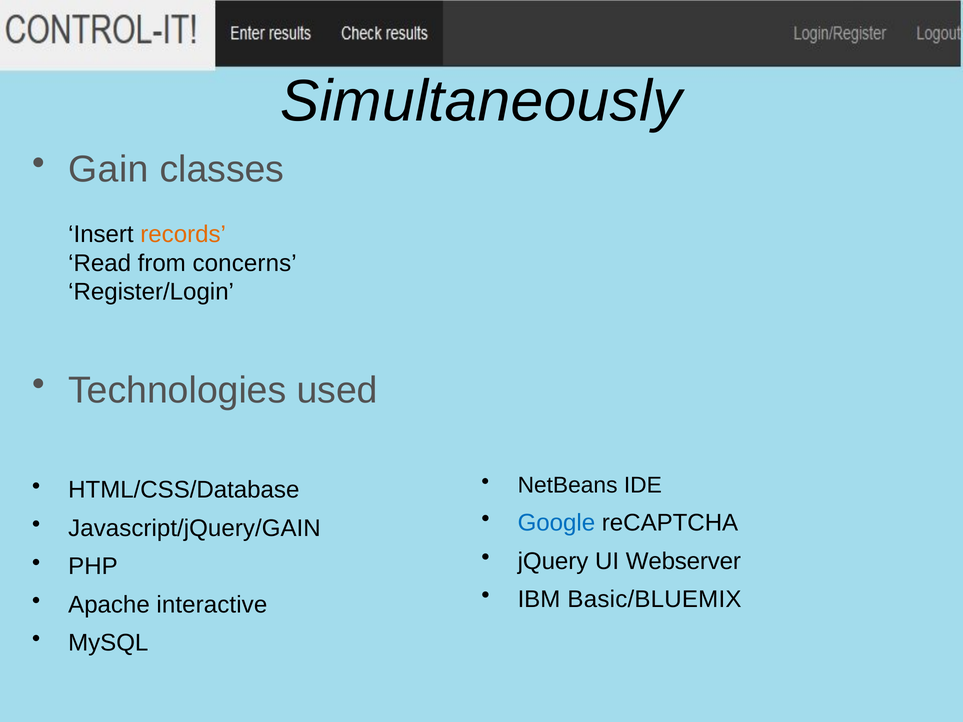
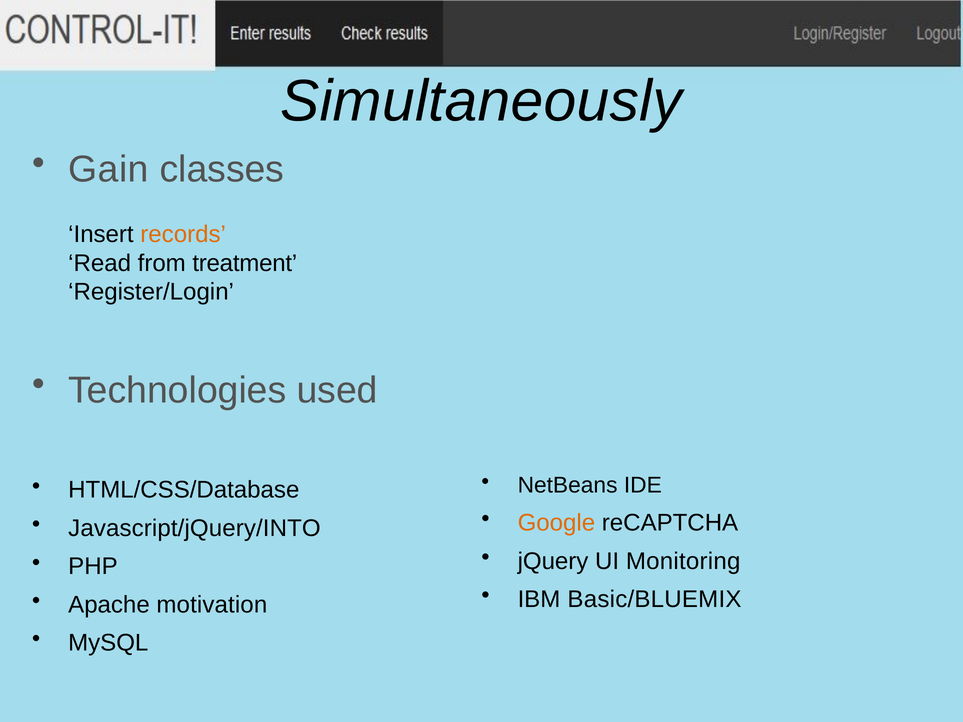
concerns: concerns -> treatment (245, 263)
Google colour: blue -> orange (556, 523)
Javascript/jQuery/GAIN: Javascript/jQuery/GAIN -> Javascript/jQuery/INTO (194, 528)
Webserver: Webserver -> Monitoring (683, 561)
interactive: interactive -> motivation (212, 605)
